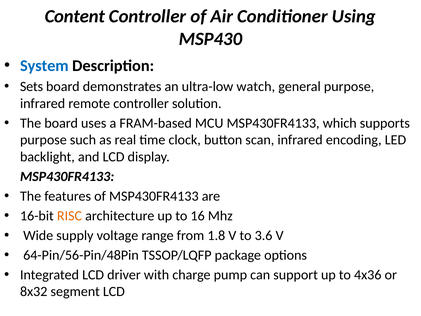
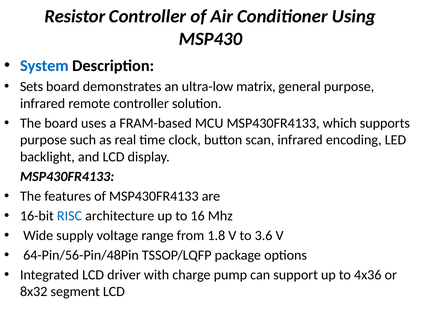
Content: Content -> Resistor (75, 16)
watch: watch -> matrix (256, 87)
RISC colour: orange -> blue (70, 216)
